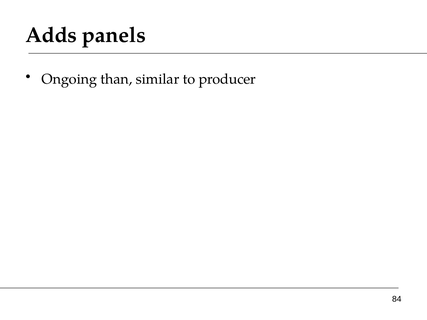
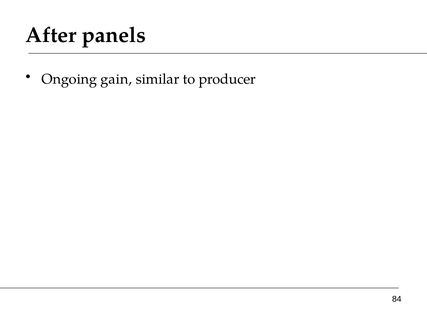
Adds: Adds -> After (51, 35)
than: than -> gain (116, 79)
